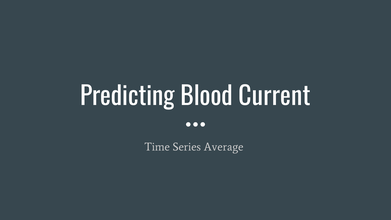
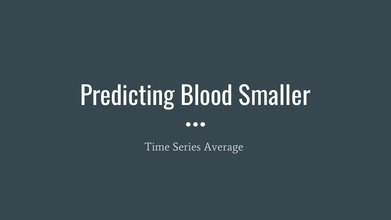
Current: Current -> Smaller (274, 97)
